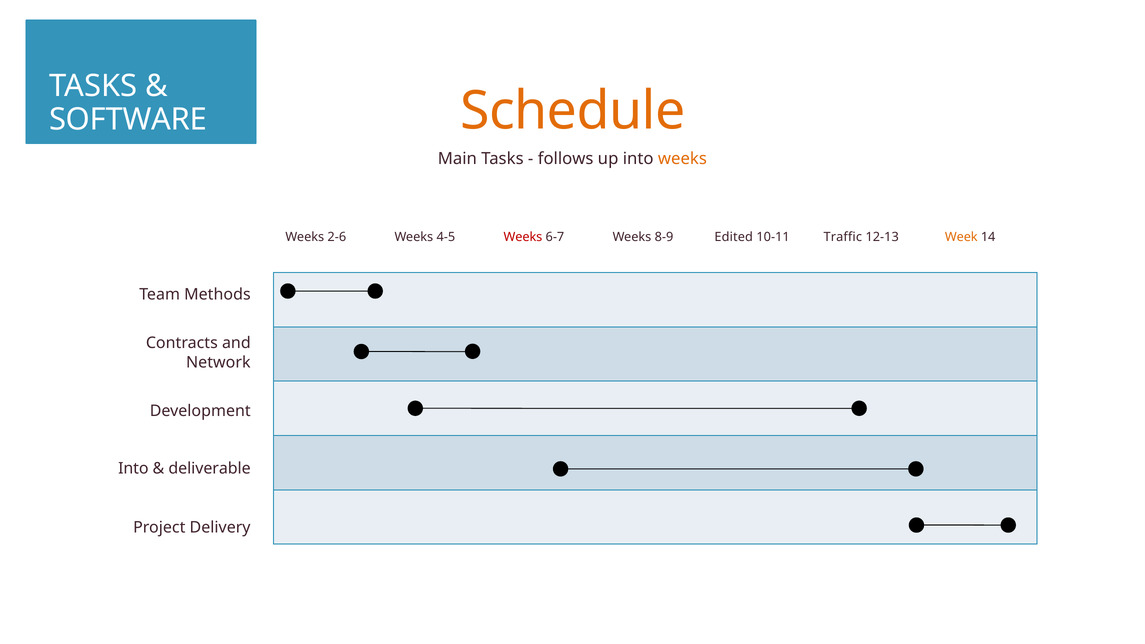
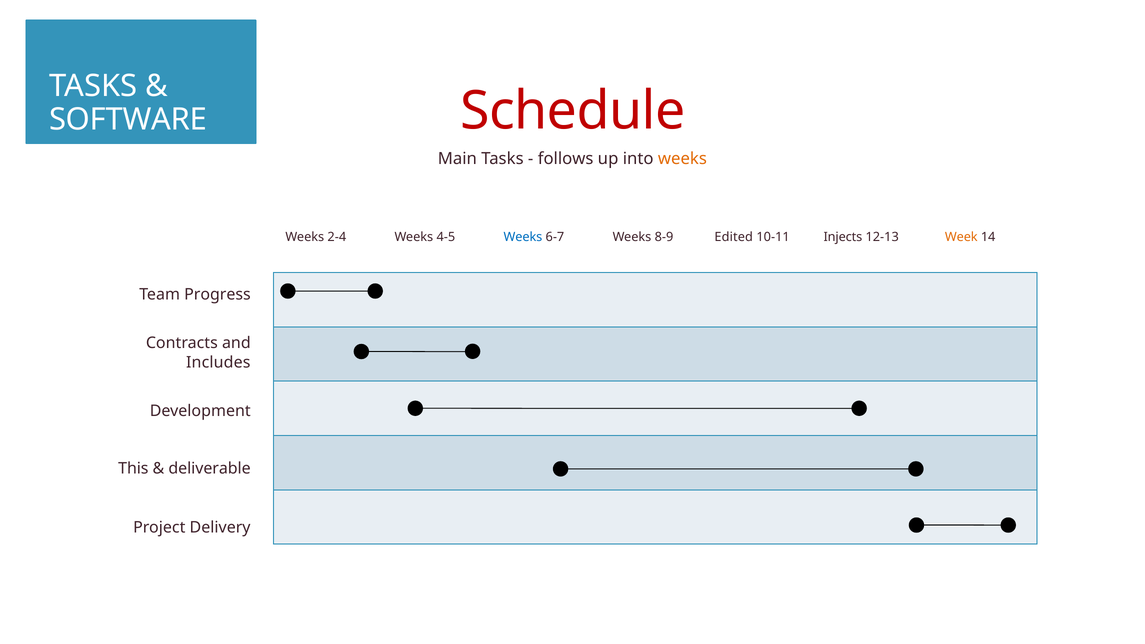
Schedule colour: orange -> red (573, 111)
2-6: 2-6 -> 2-4 (337, 237)
Weeks colour: red -> blue (523, 237)
Traffic: Traffic -> Injects (843, 237)
Methods: Methods -> Progress (217, 294)
Network: Network -> Includes (218, 362)
Into: Into -> This (133, 469)
